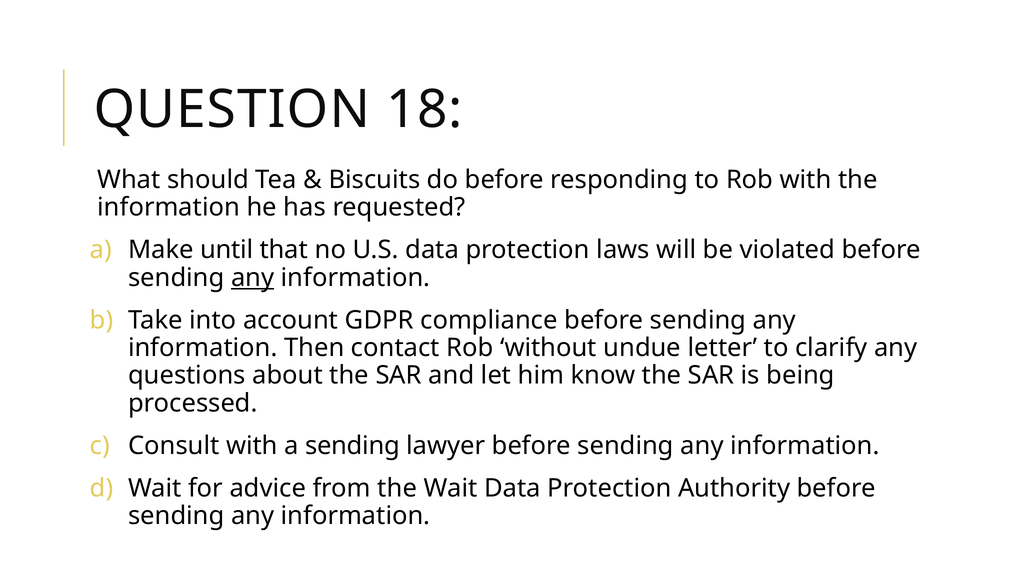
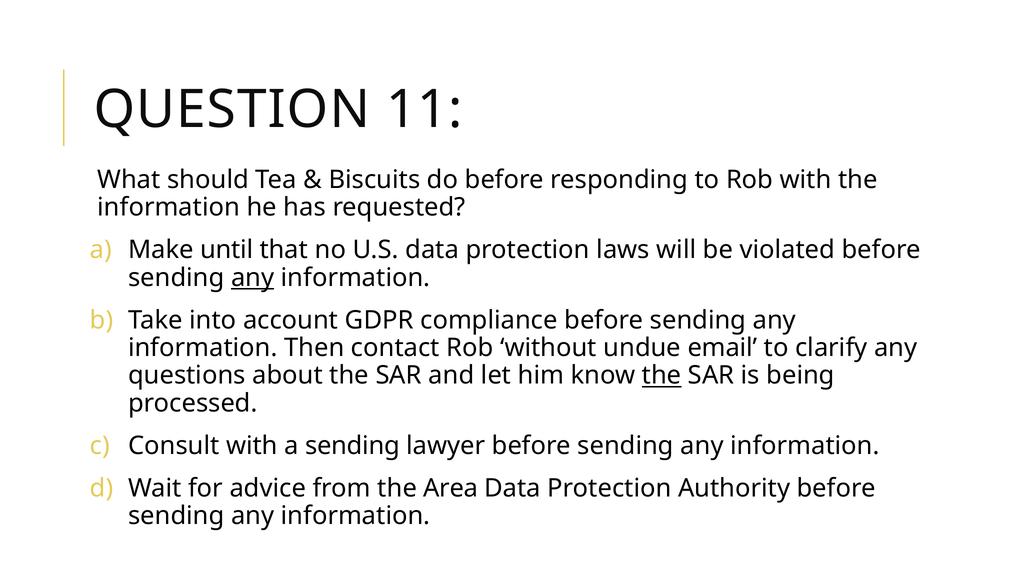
18: 18 -> 11 (424, 110)
letter: letter -> email (722, 348)
the underline: none -> present (662, 375)
the Wait: Wait -> Area (451, 488)
